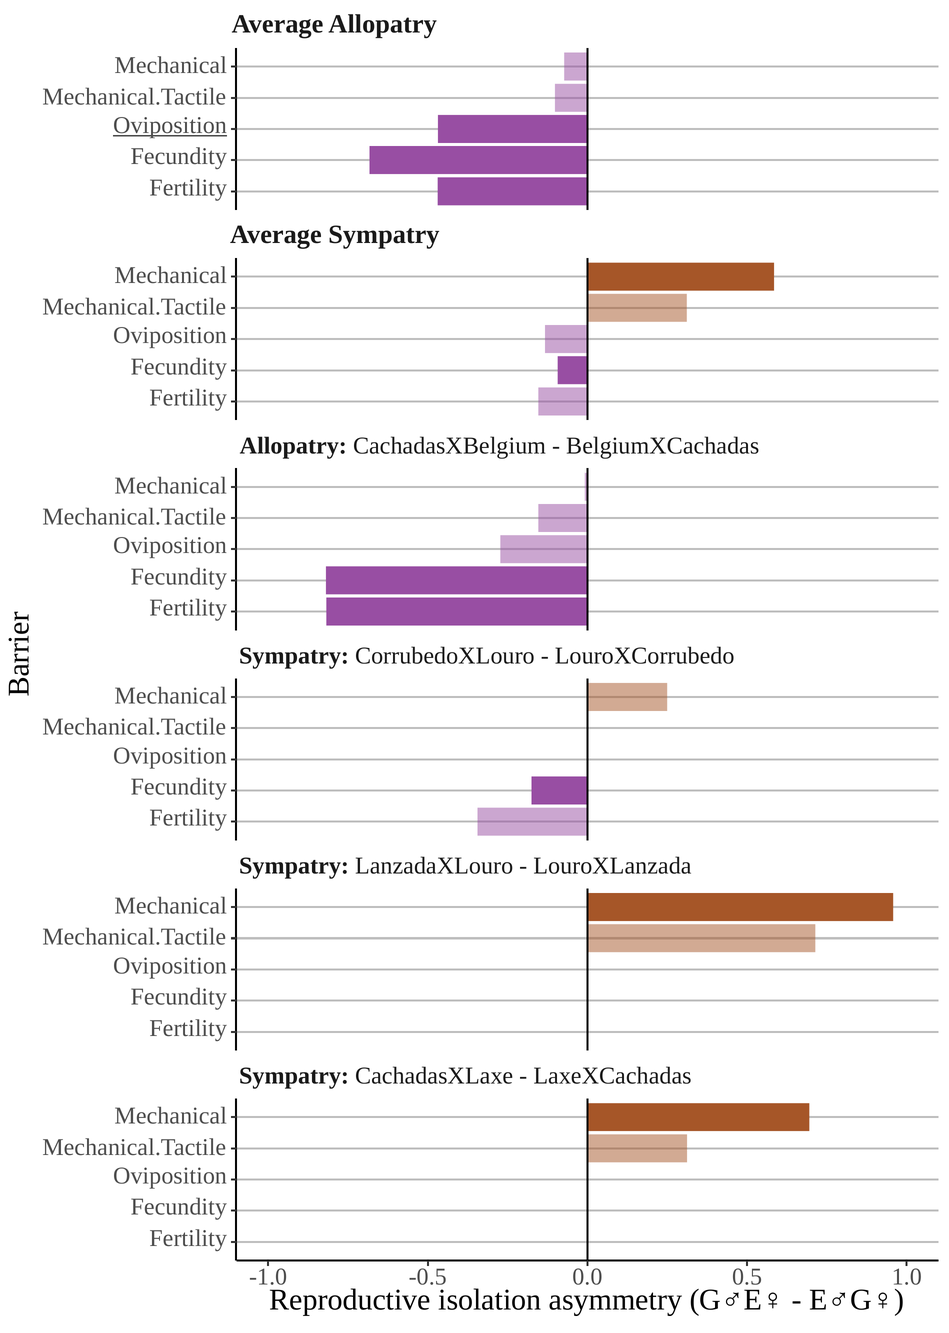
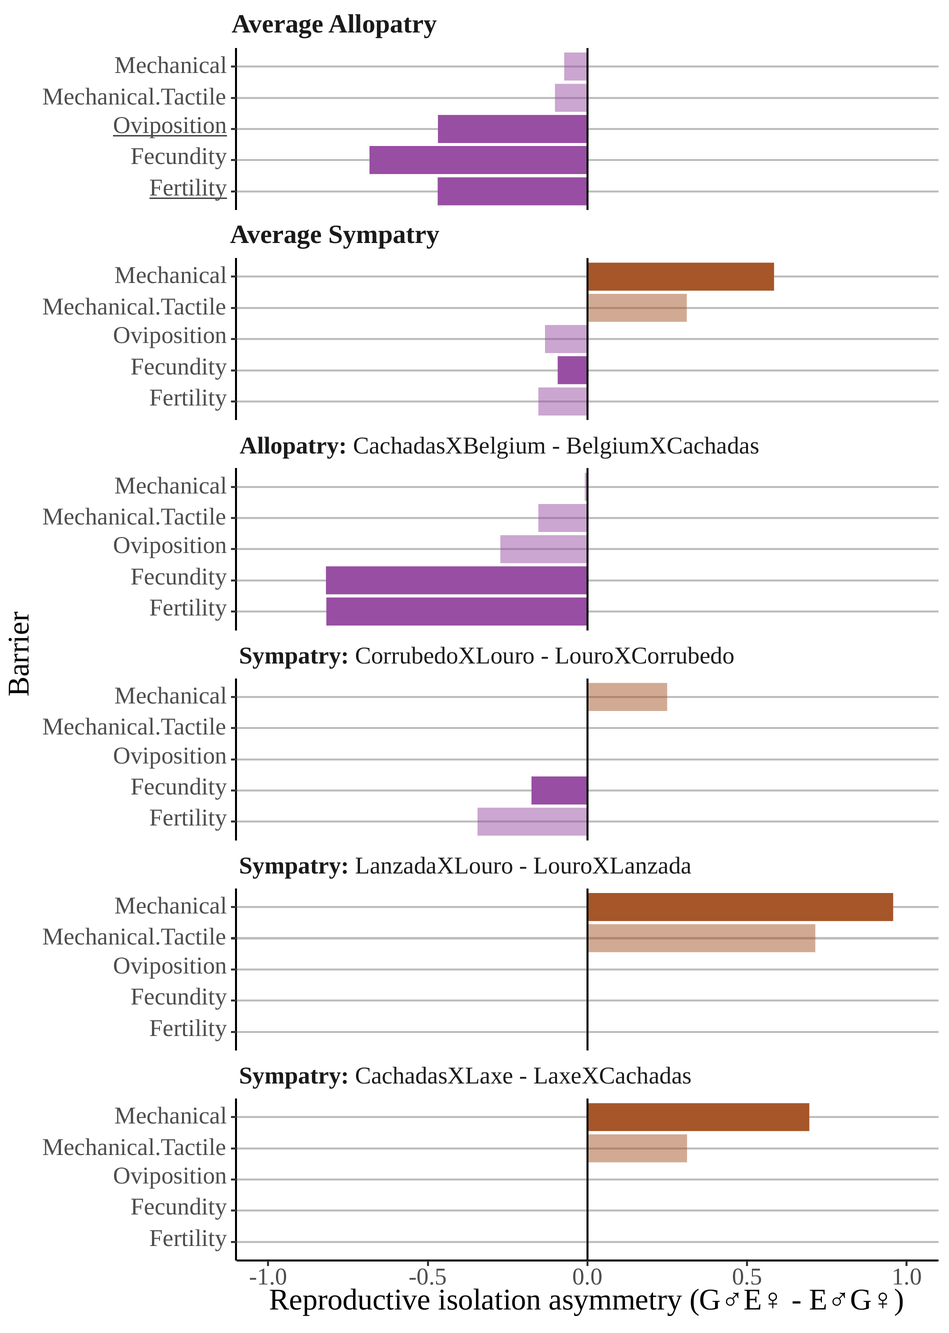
Fertility underline: none -> present (188, 188)
